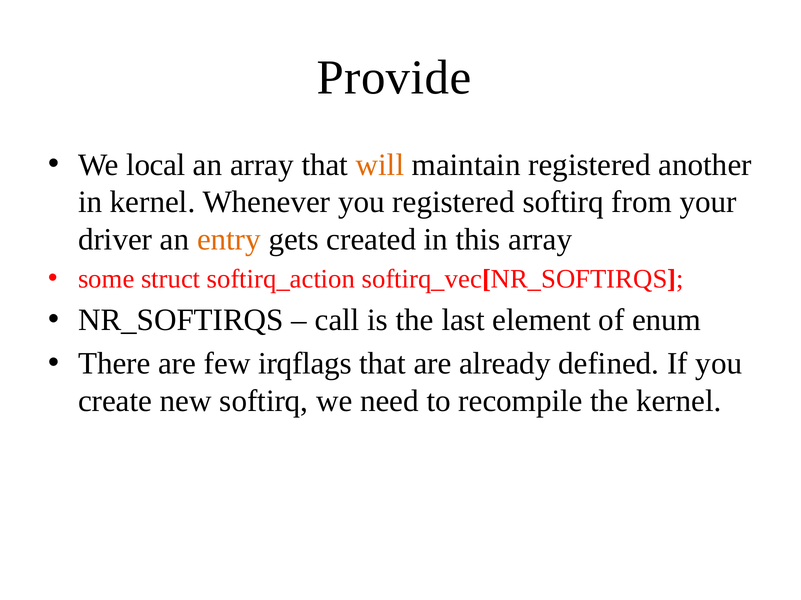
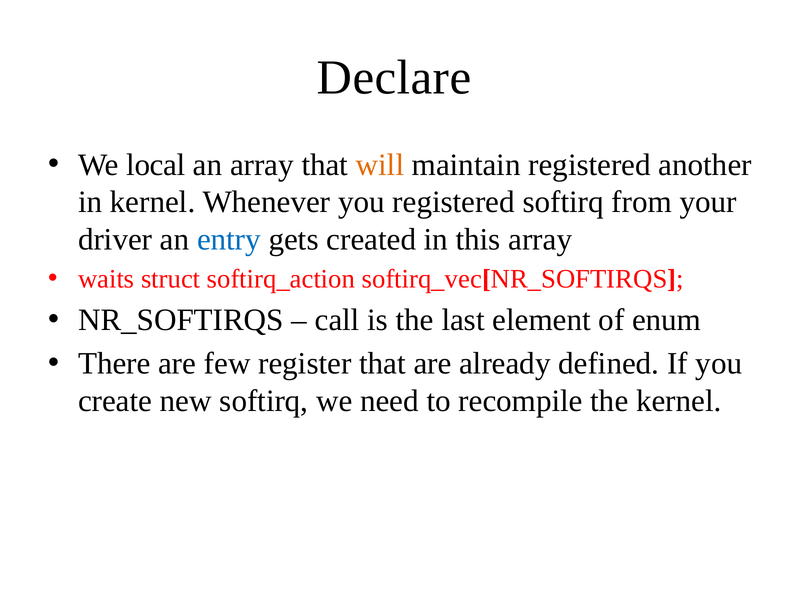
Provide: Provide -> Declare (394, 78)
entry colour: orange -> blue (229, 240)
some: some -> waits (106, 279)
irqflags: irqflags -> register (305, 364)
